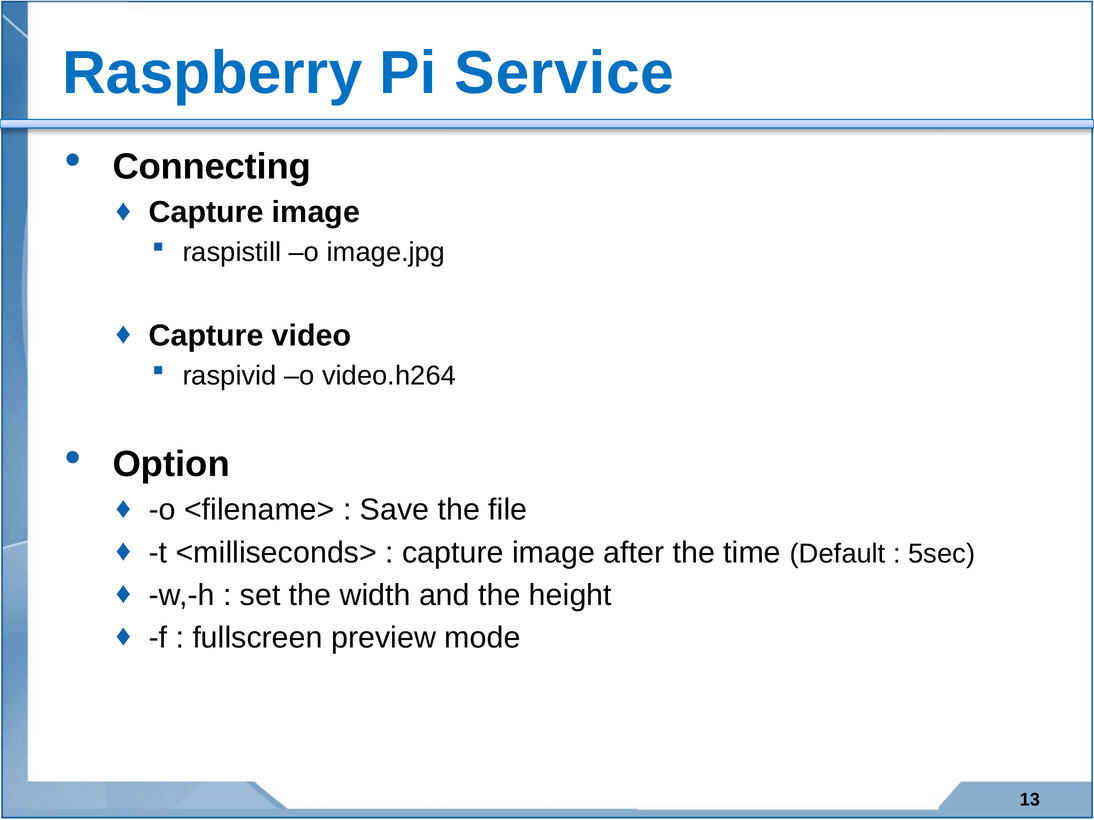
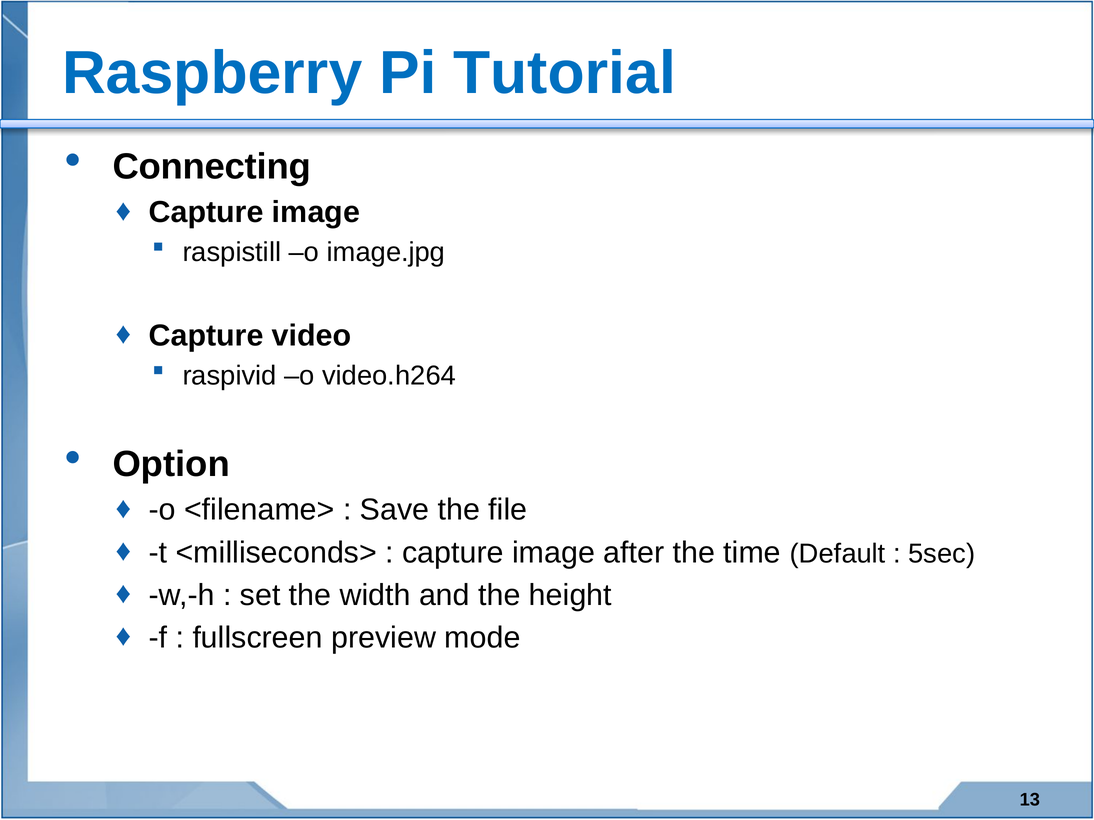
Service: Service -> Tutorial (565, 73)
